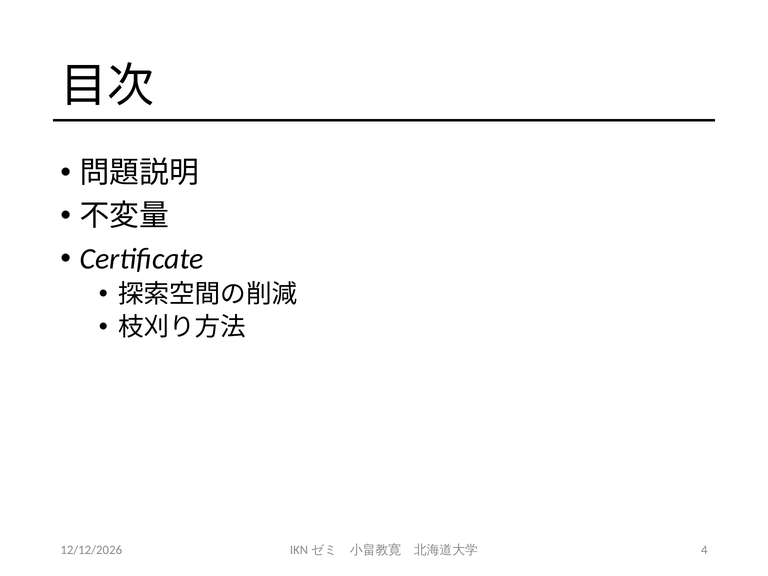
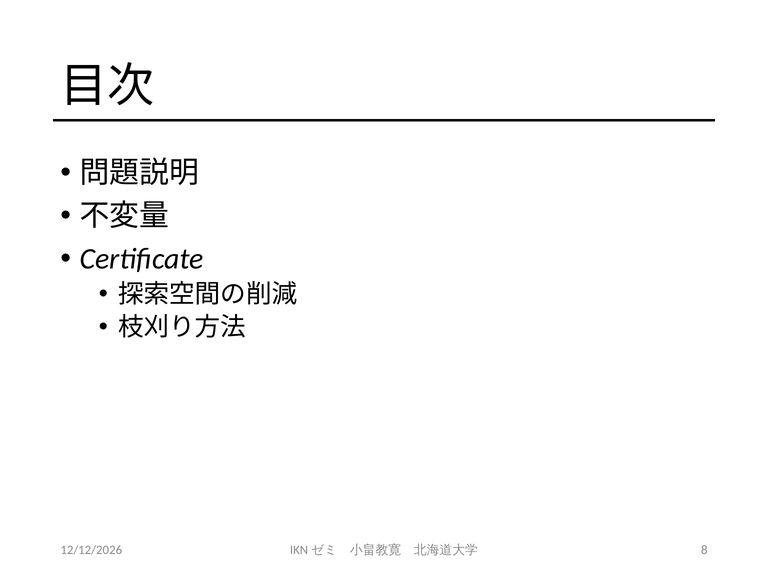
4: 4 -> 8 (704, 550)
